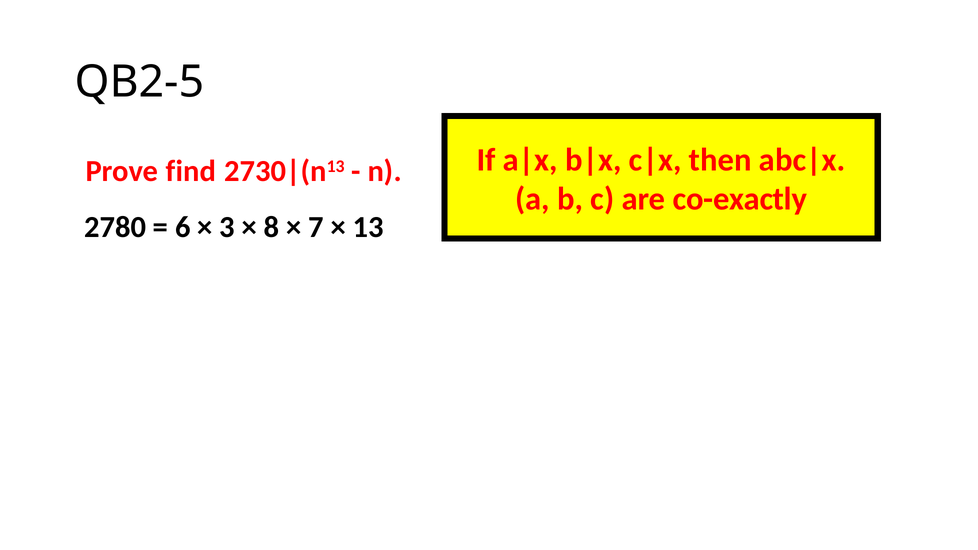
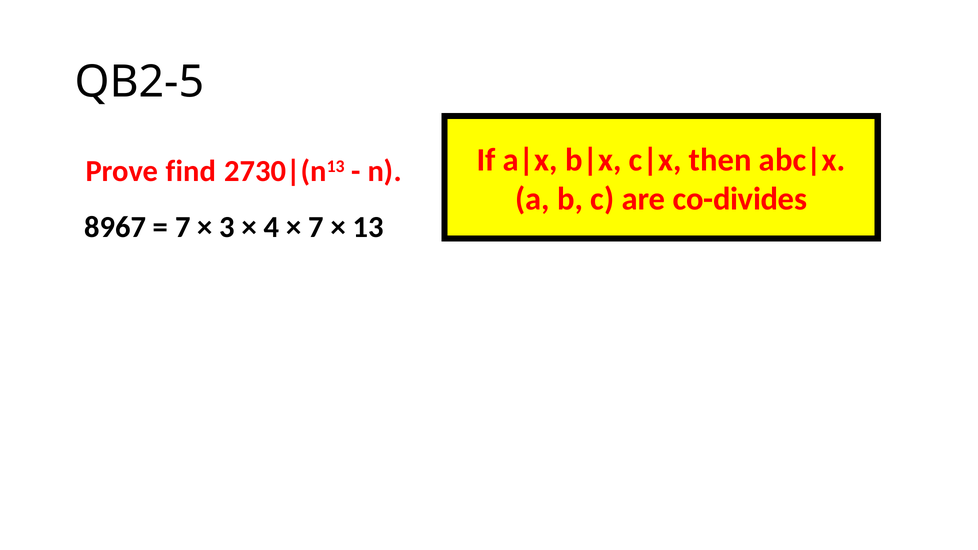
co-exactly: co-exactly -> co-divides (740, 199)
2780: 2780 -> 8967 (115, 227)
6: 6 -> 7 (183, 227)
8: 8 -> 4 (272, 227)
